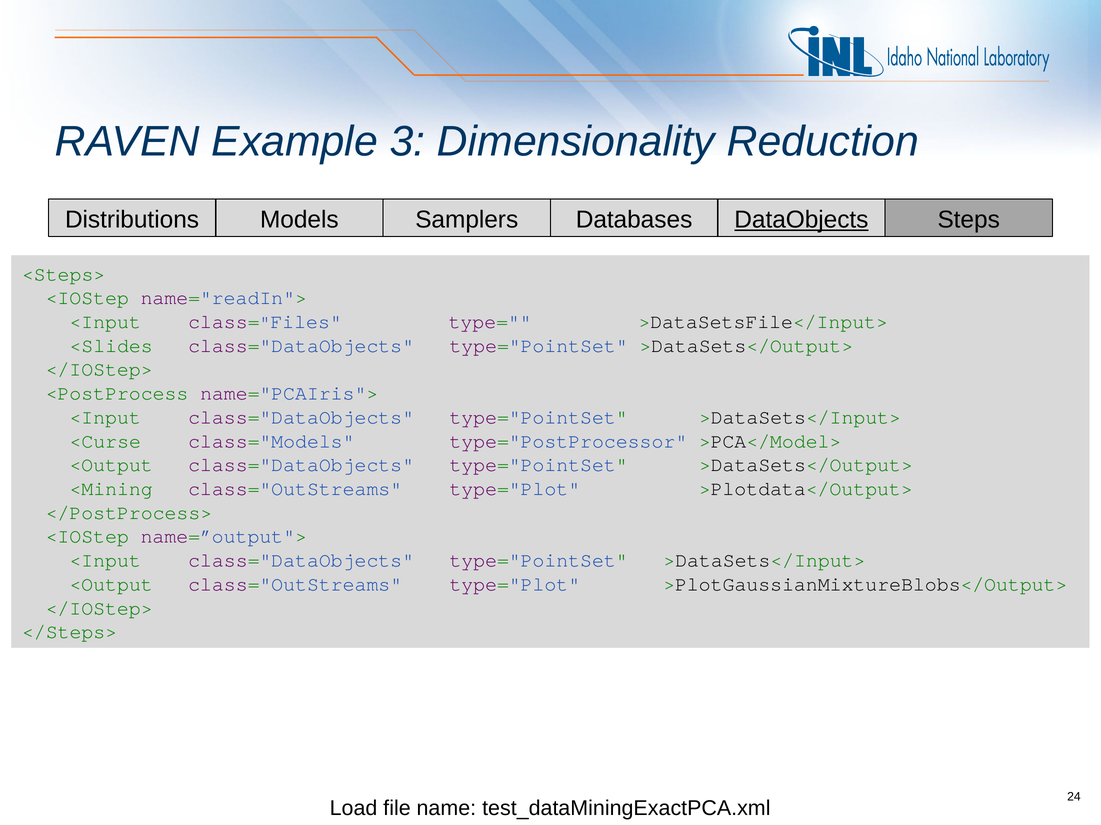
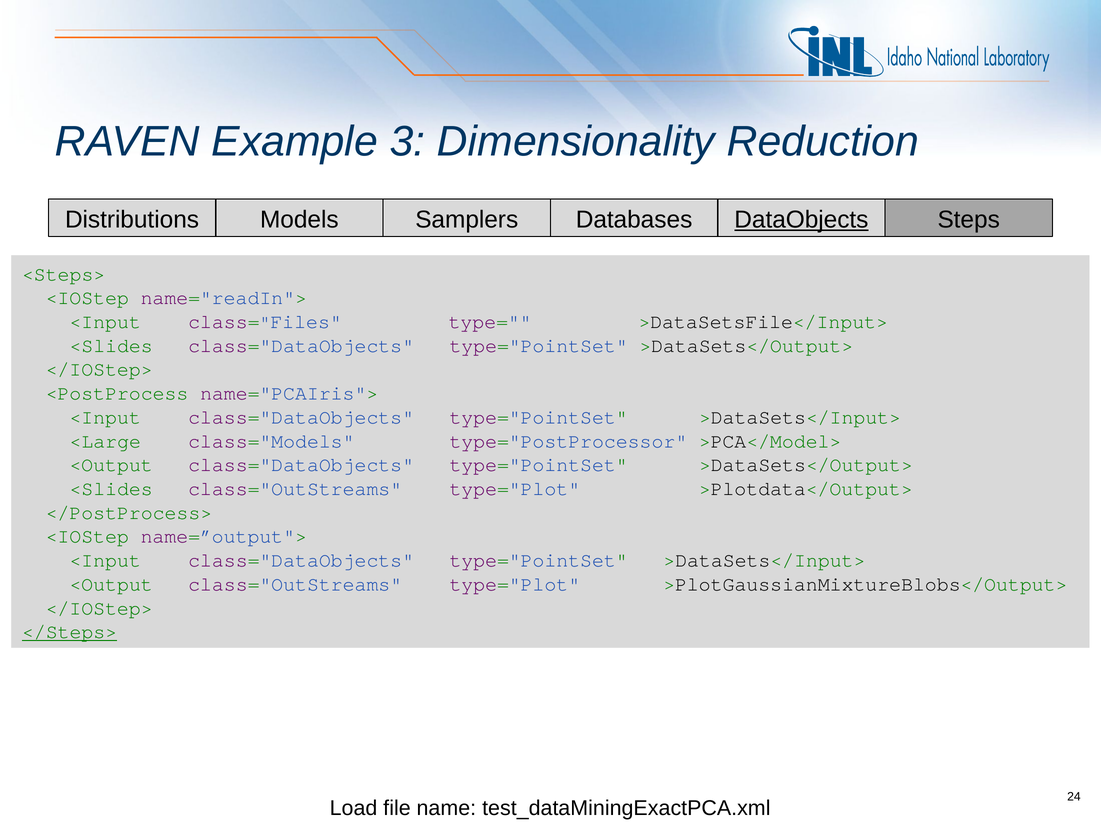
<Curse: <Curse -> <Large (105, 441)
<Mining: <Mining -> <Slides (111, 489)
</Steps> underline: none -> present (70, 632)
